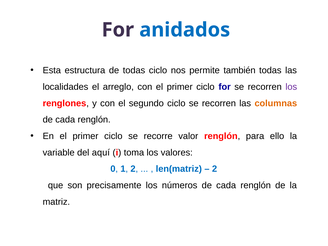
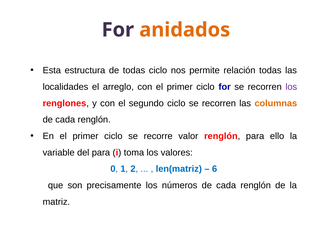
anidados colour: blue -> orange (185, 30)
también: también -> relación (239, 70)
del aquí: aquí -> para (101, 153)
2: 2 -> 6 (215, 169)
